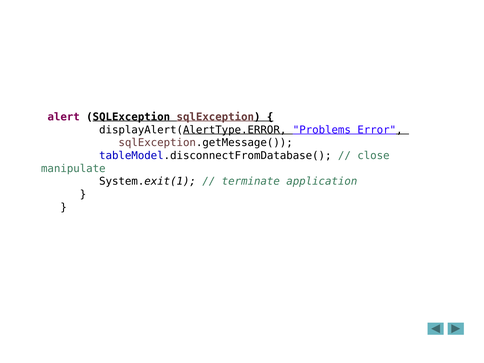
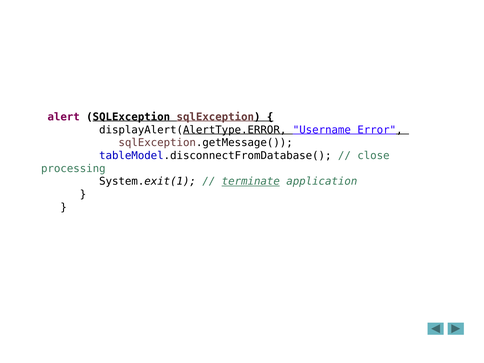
Problems: Problems -> Username (322, 130)
manipulate: manipulate -> processing (73, 169)
terminate underline: none -> present (251, 181)
